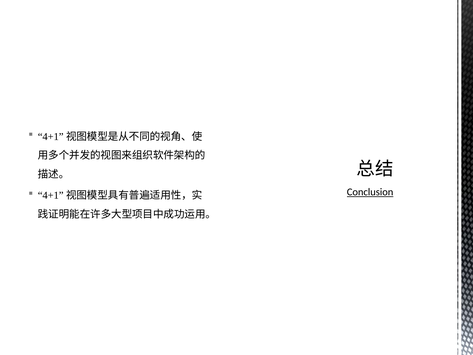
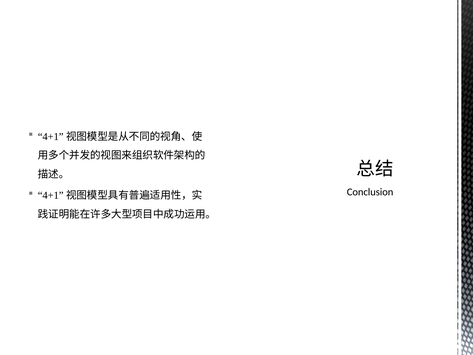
Conclusion underline: present -> none (370, 192)
